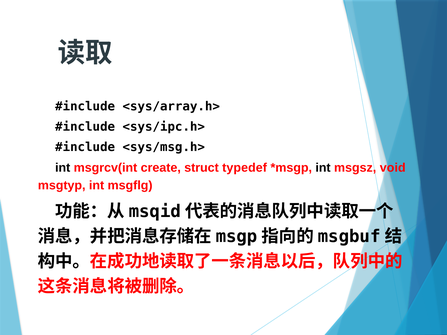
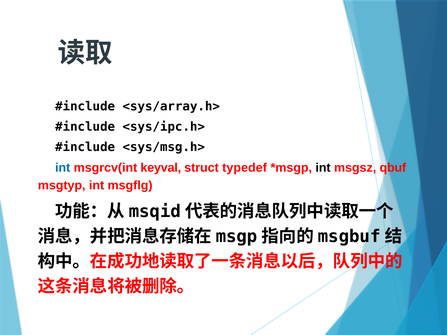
int colour: black -> blue (63, 168)
create: create -> keyval (161, 168)
void: void -> qbuf (393, 168)
